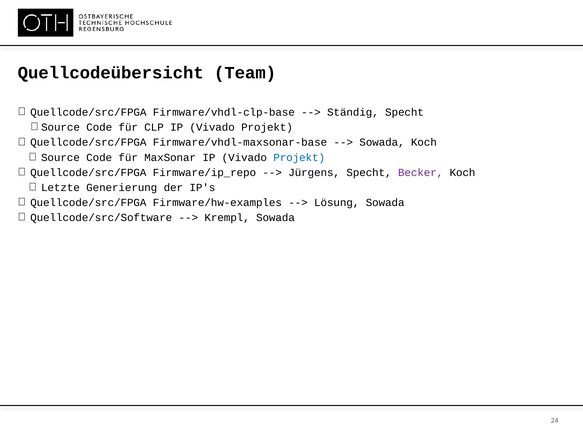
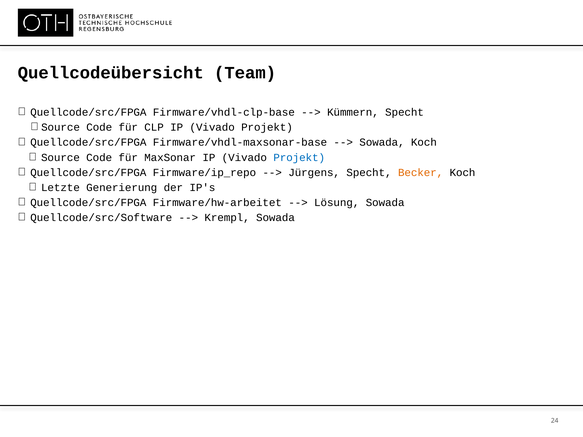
Ständig: Ständig -> Kümmern (353, 112)
Becker colour: purple -> orange (421, 173)
Firmware/hw-examples: Firmware/hw-examples -> Firmware/hw-arbeitet (217, 203)
